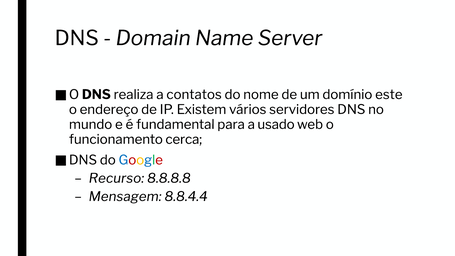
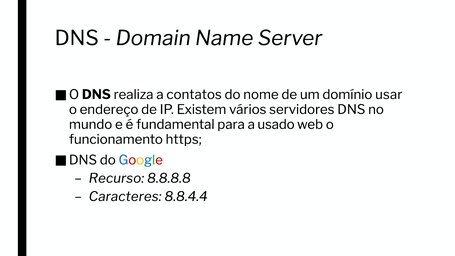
este: este -> usar (389, 95)
cerca: cerca -> https (184, 139)
Mensagem: Mensagem -> Caracteres (125, 197)
